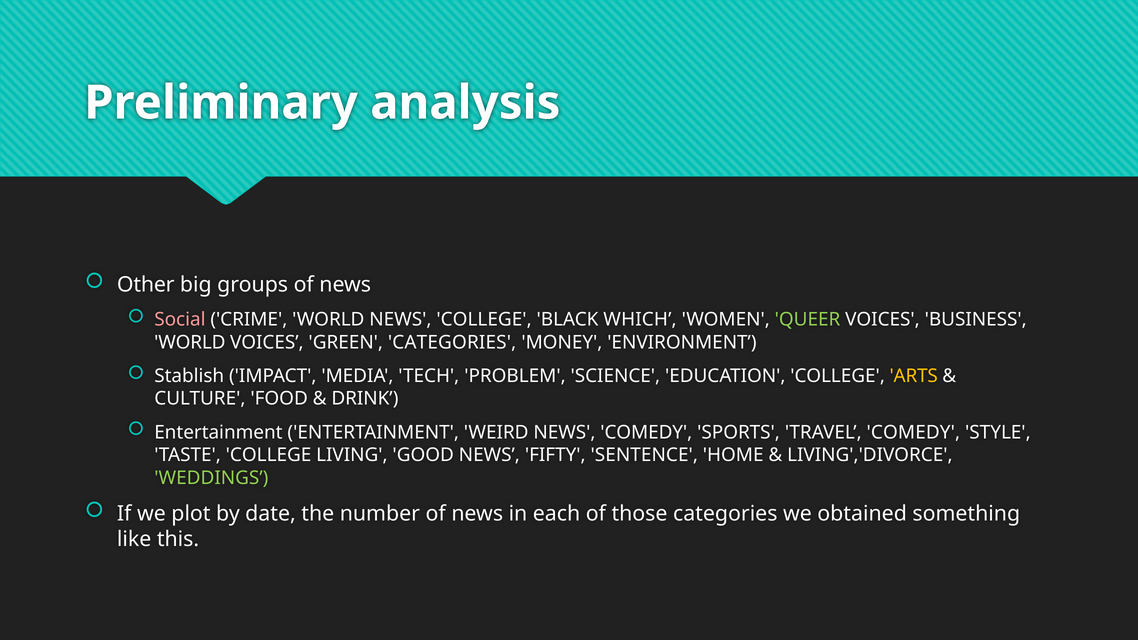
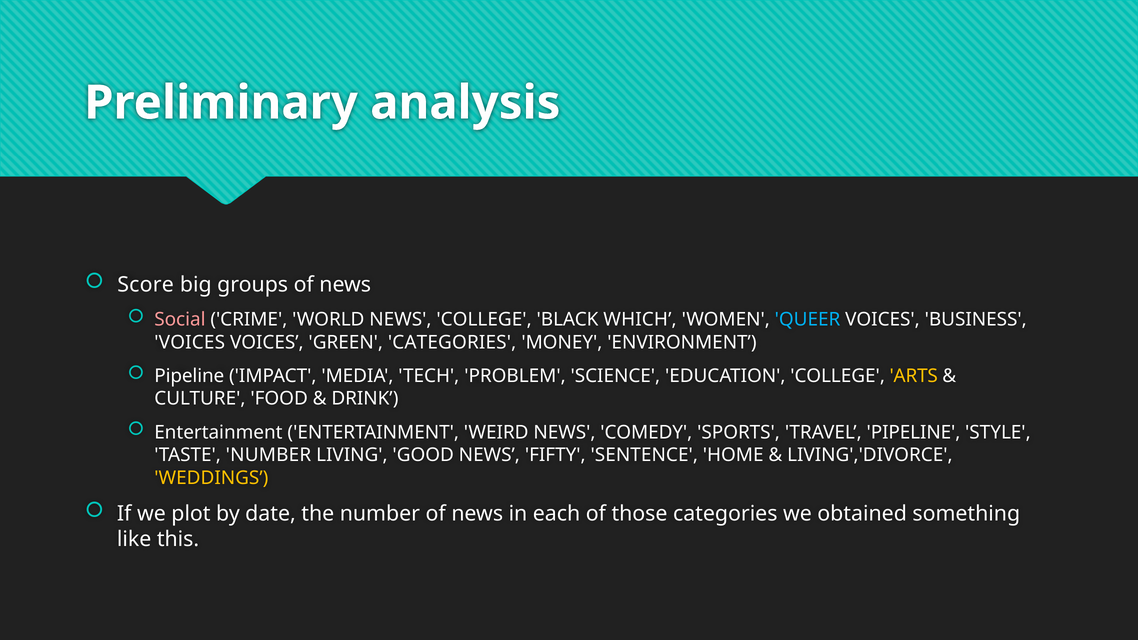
Other: Other -> Score (146, 285)
QUEER colour: light green -> light blue (808, 320)
WORLD: WORLD -> VOICES (190, 342)
Stablish: Stablish -> Pipeline (189, 376)
TRAVEL COMEDY: COMEDY -> PIPELINE (913, 432)
TASTE COLLEGE: COLLEGE -> NUMBER (268, 455)
WEDDINGS colour: light green -> yellow (211, 478)
